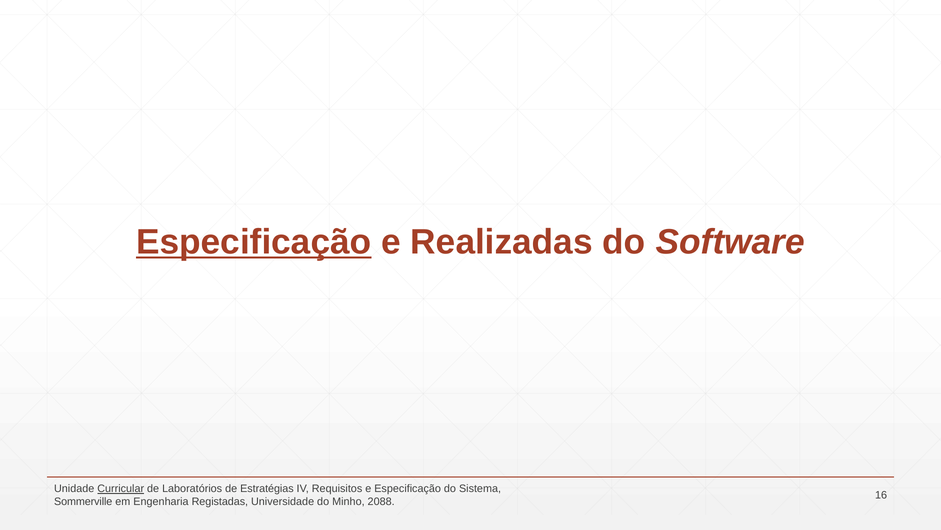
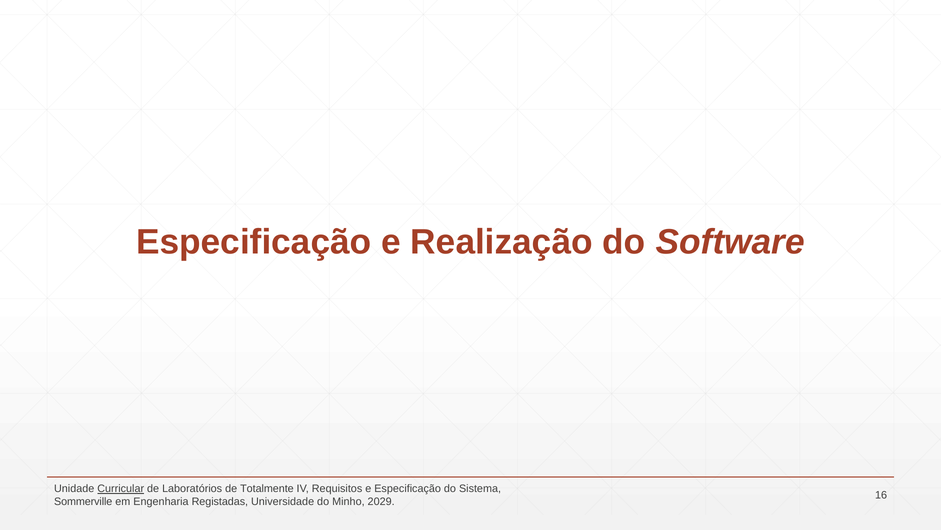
Especificação underline: present -> none (254, 242)
Realizadas: Realizadas -> Realização (502, 242)
Estratégias: Estratégias -> Totalmente (267, 488)
2088: 2088 -> 2029 (381, 501)
